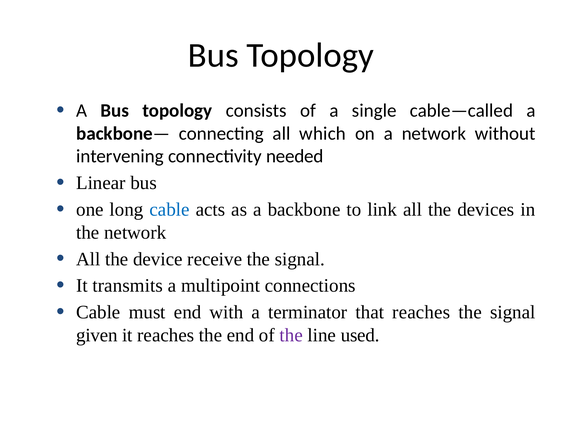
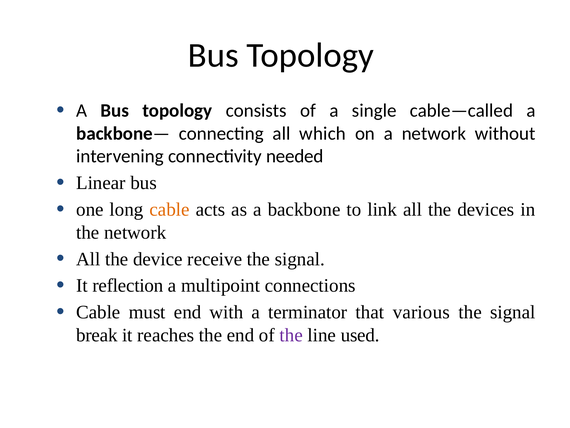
cable colour: blue -> orange (170, 209)
transmits: transmits -> reflection (128, 285)
that reaches: reaches -> various (421, 312)
given: given -> break (97, 335)
